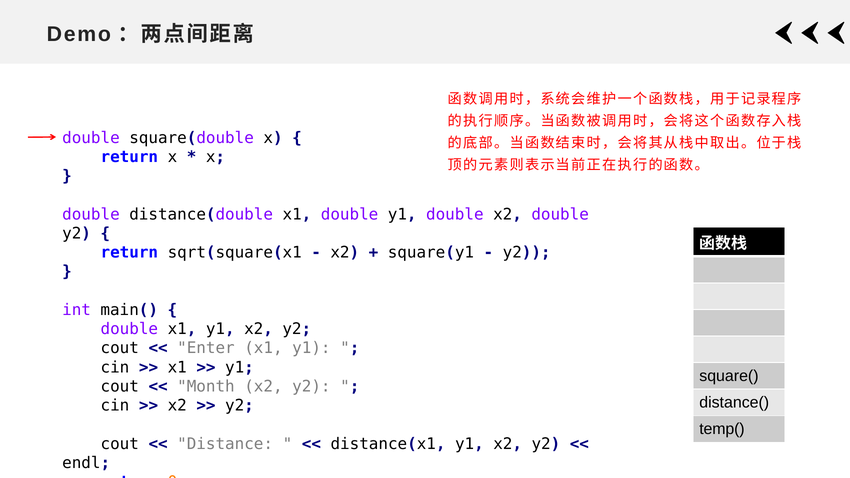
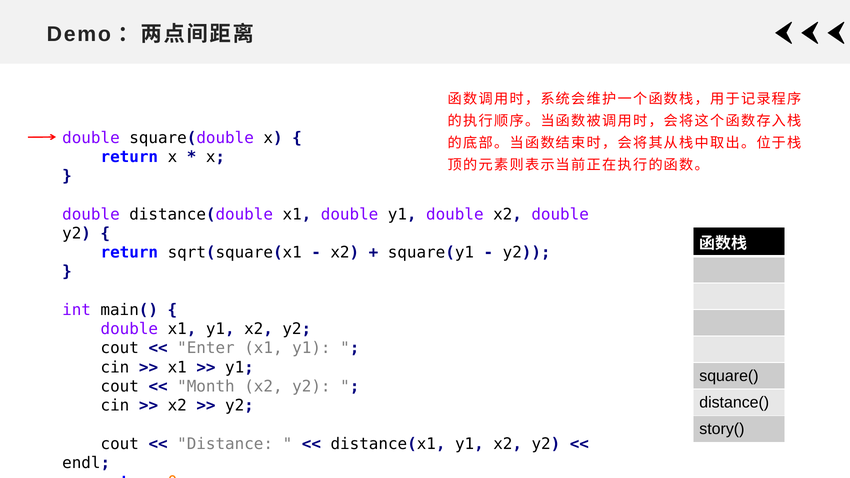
temp(: temp( -> story( (722, 429)
